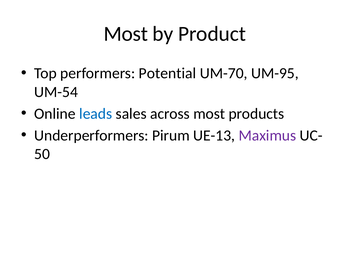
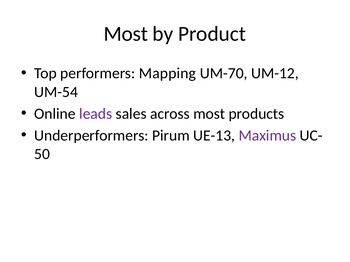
Potential: Potential -> Mapping (167, 73)
UM-95: UM-95 -> UM-12 (275, 73)
leads colour: blue -> purple (96, 114)
